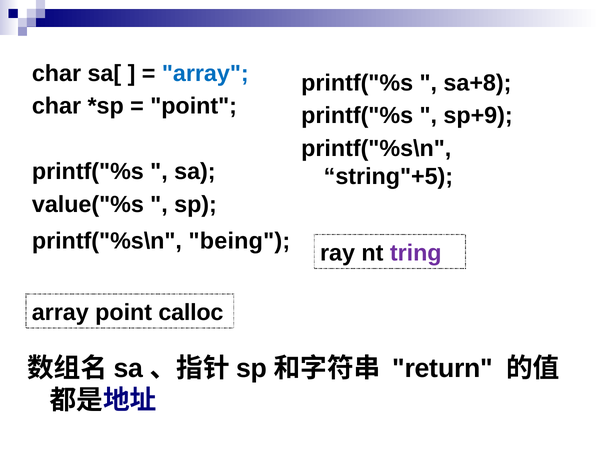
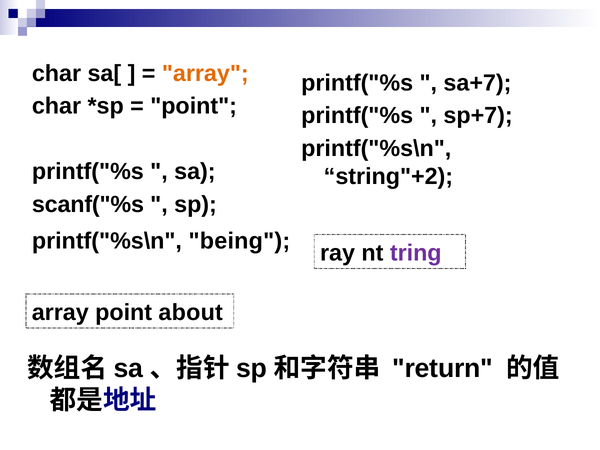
array colour: blue -> orange (205, 74)
sa+8: sa+8 -> sa+7 (477, 83)
sp+9: sp+9 -> sp+7 (478, 116)
string"+5: string"+5 -> string"+2 (388, 176)
value("%s: value("%s -> scanf("%s (88, 204)
calloc: calloc -> about (191, 313)
